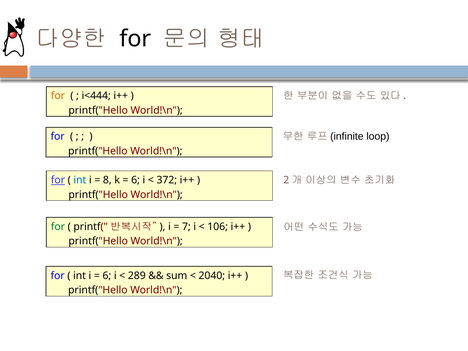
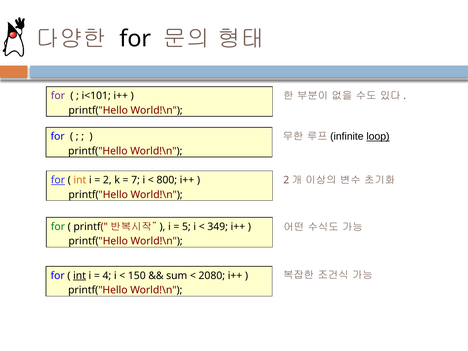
for colour: orange -> purple (58, 96)
i<444: i<444 -> i<101 (96, 96)
loop underline: none -> present (378, 137)
int colour: blue -> orange (80, 180)
8: 8 -> 2 (107, 180)
6: 6 -> 7 (136, 180)
372: 372 -> 800 (167, 180)
7: 7 -> 5 (186, 227)
106: 106 -> 349 (218, 227)
int underline: none -> present (80, 276)
6: 6 -> 4 (107, 276)
289: 289 -> 150 (137, 276)
2040: 2040 -> 2080 (212, 276)
